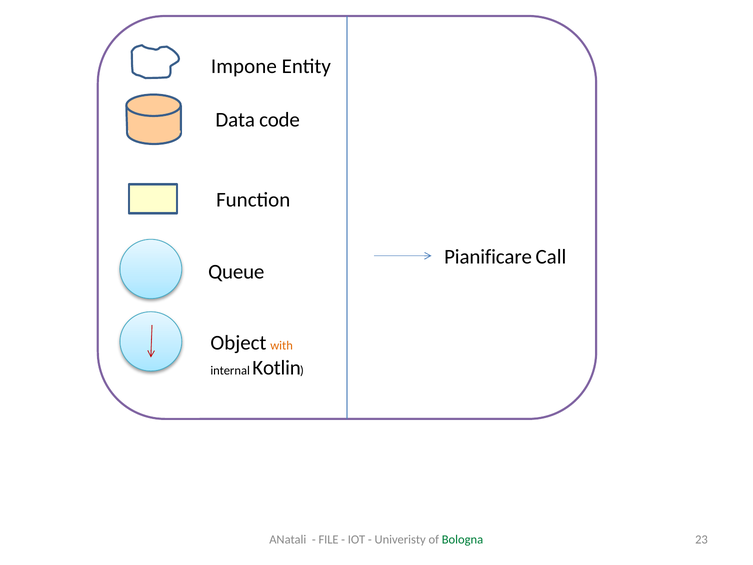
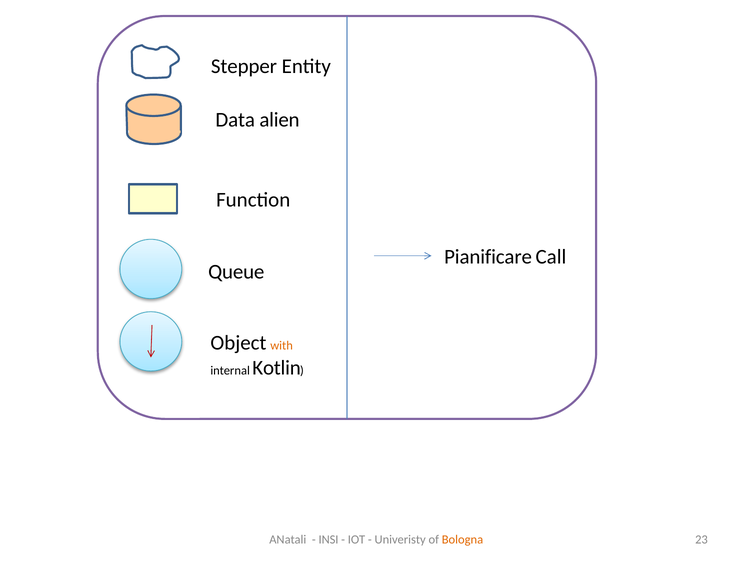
Impone: Impone -> Stepper (244, 66)
code: code -> alien (279, 120)
FILE: FILE -> INSI (329, 539)
Bologna colour: green -> orange (462, 539)
